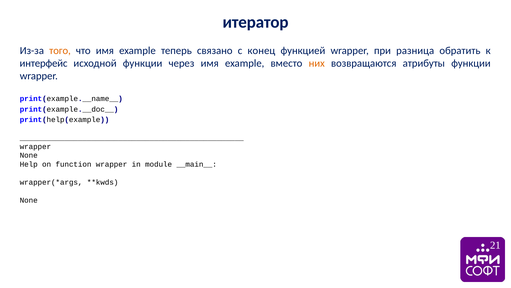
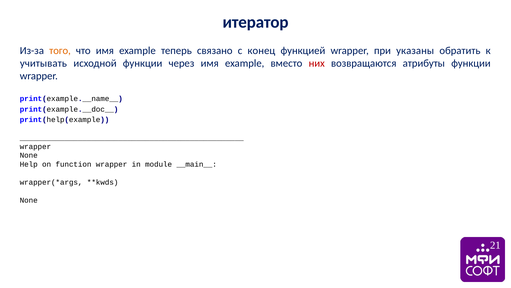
разница: разница -> указаны (415, 50)
интерфейс: интерфейс -> учитывать (43, 63)
них colour: orange -> red (317, 63)
